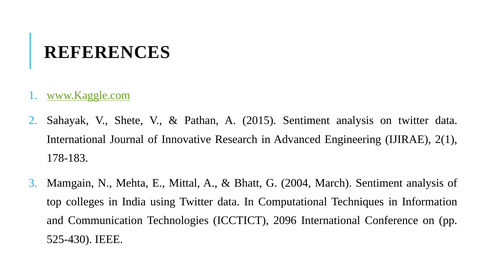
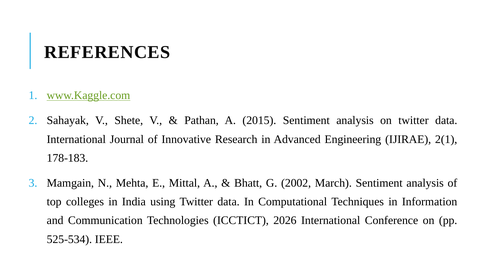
2004: 2004 -> 2002 (296, 183)
2096: 2096 -> 2026 (285, 220)
525-430: 525-430 -> 525-534 (69, 239)
